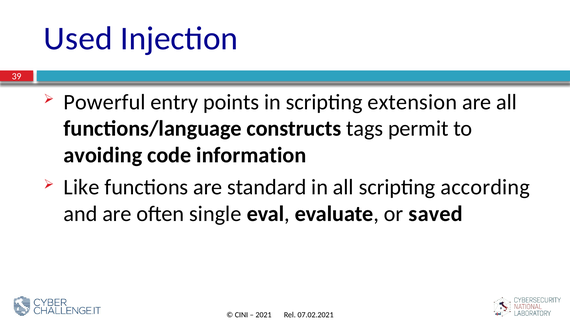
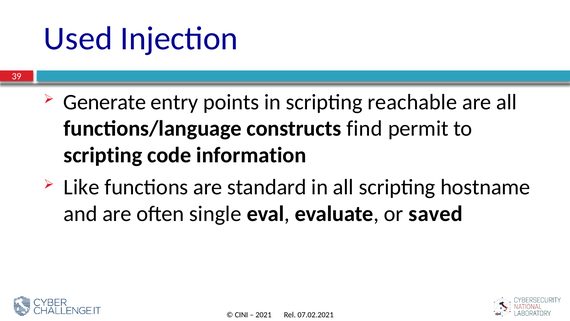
Powerful: Powerful -> Generate (105, 102)
extension: extension -> reachable (412, 102)
tags: tags -> find (364, 128)
avoiding: avoiding -> scripting (103, 155)
according: according -> hostname (485, 187)
